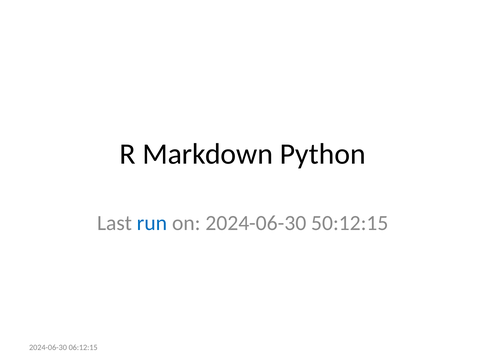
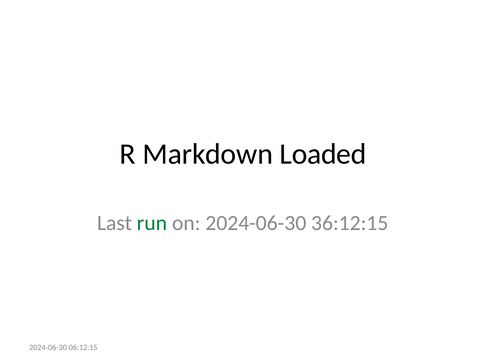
Python: Python -> Loaded (323, 154)
run colour: blue -> green (152, 223)
50:12:15: 50:12:15 -> 36:12:15 (350, 223)
